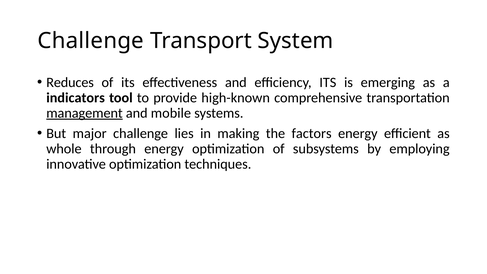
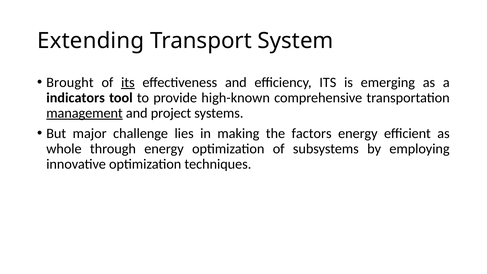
Challenge: Challenge -> Extending (91, 41)
Reduces: Reduces -> Brought (70, 82)
its underline: none -> present (128, 82)
mobile: mobile -> project (171, 113)
